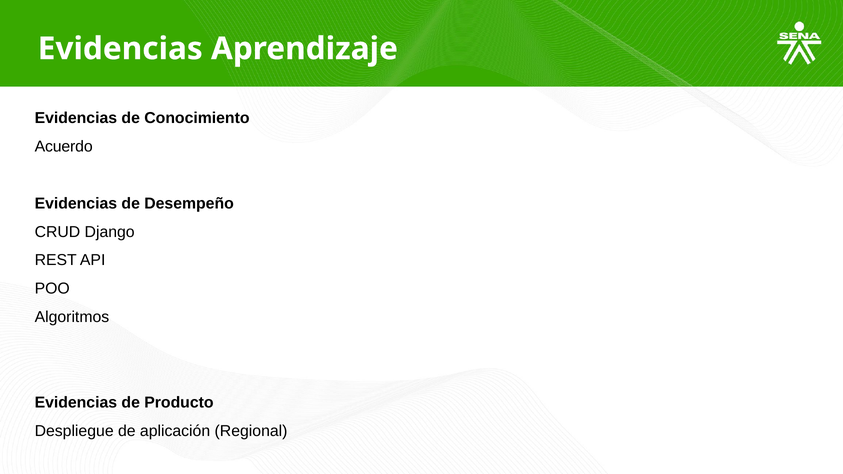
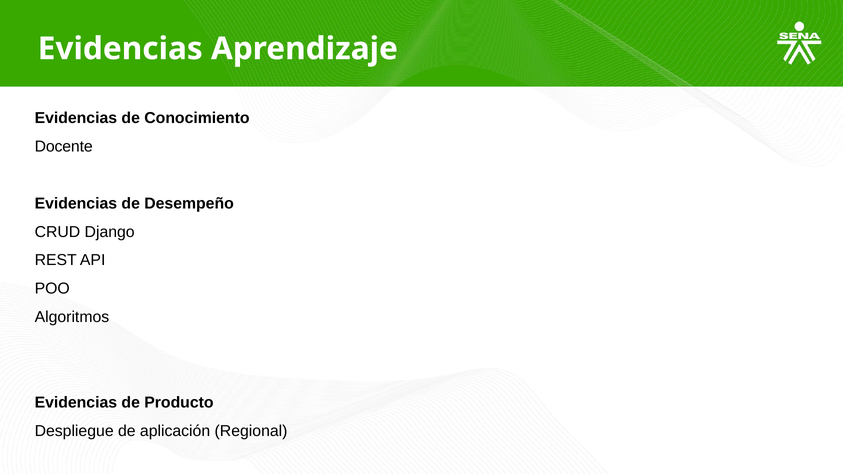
Acuerdo: Acuerdo -> Docente (64, 147)
